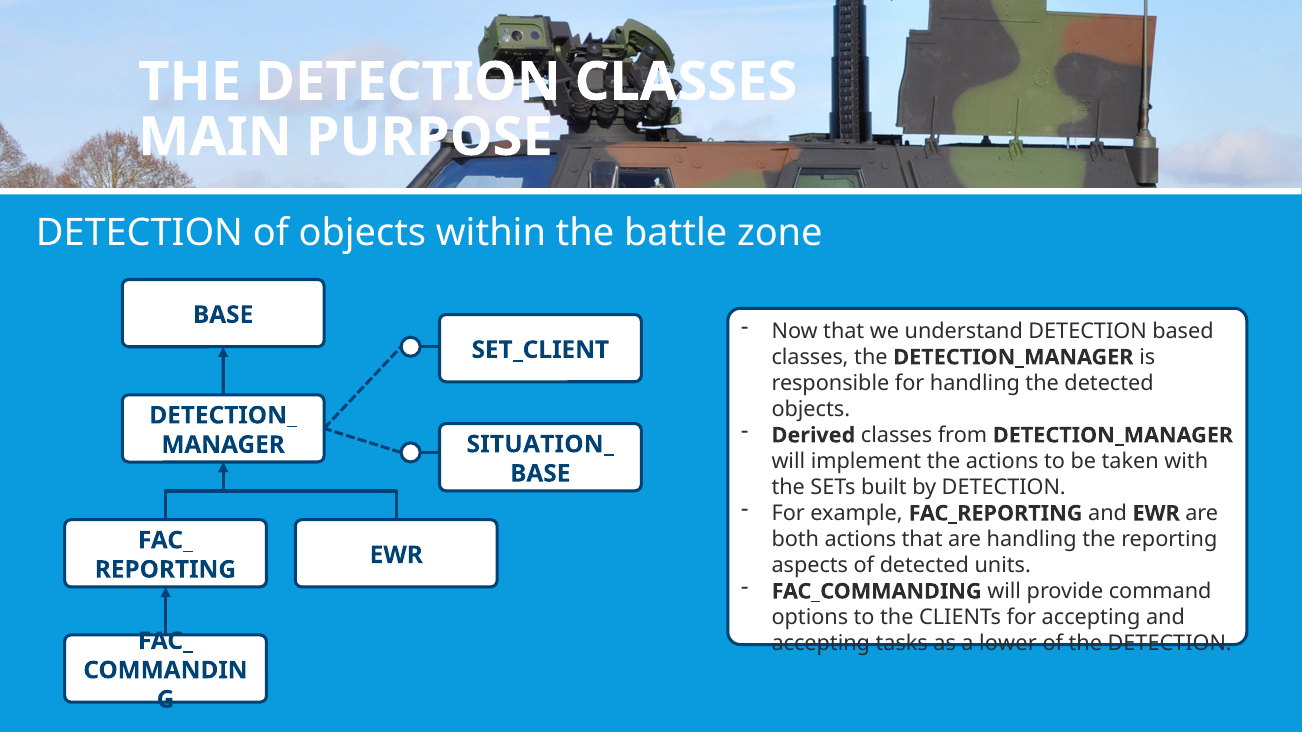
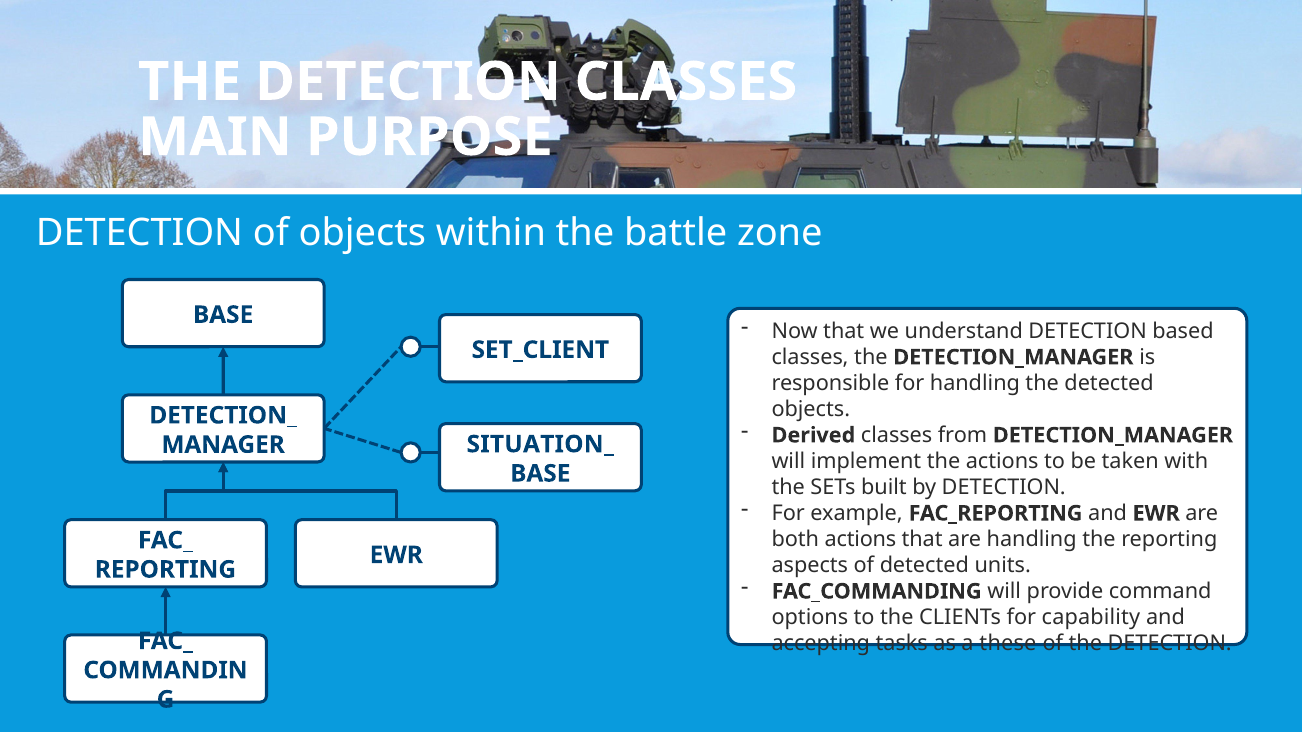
for accepting: accepting -> capability (1091, 618)
lower: lower -> these (1008, 644)
